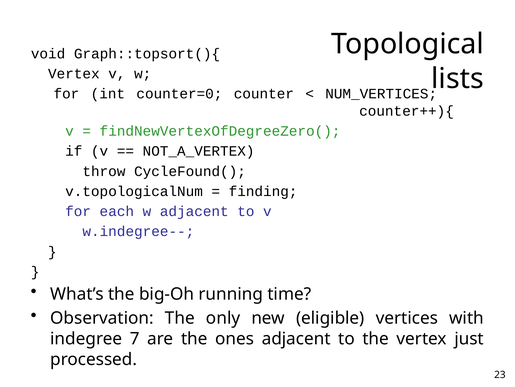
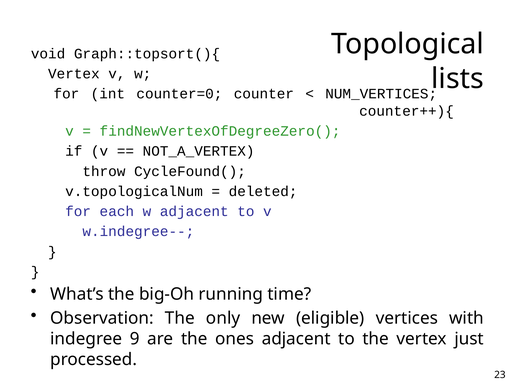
finding: finding -> deleted (263, 191)
7: 7 -> 9 (135, 338)
